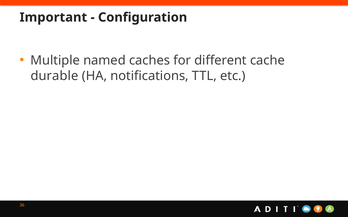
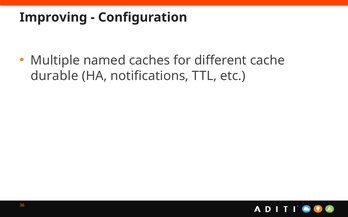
Important: Important -> Improving (53, 17)
